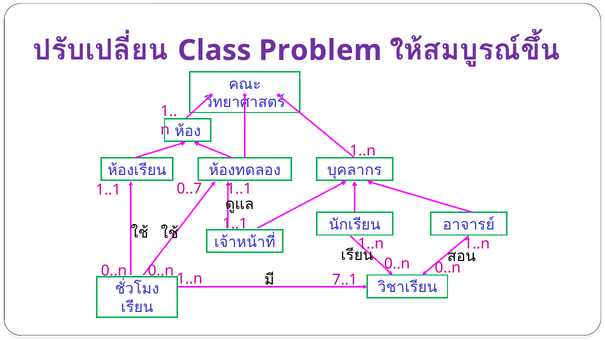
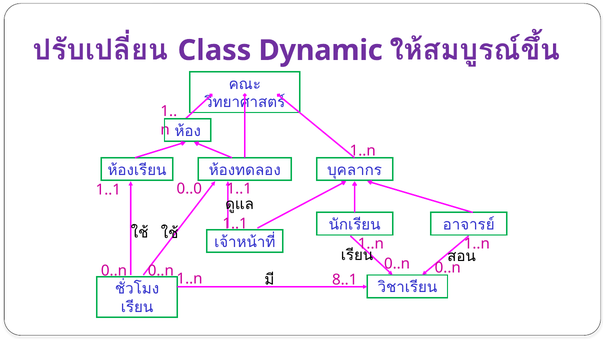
Problem: Problem -> Dynamic (321, 50)
0..7: 0..7 -> 0..0 (189, 189)
7..1: 7..1 -> 8..1 (345, 280)
